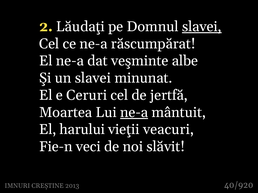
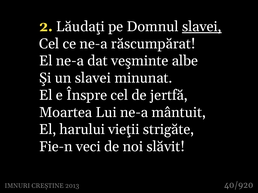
Ceruri: Ceruri -> Înspre (87, 95)
ne-a underline: present -> none (134, 113)
veacuri: veacuri -> strigăte (169, 130)
